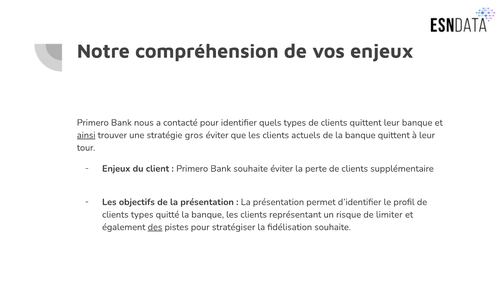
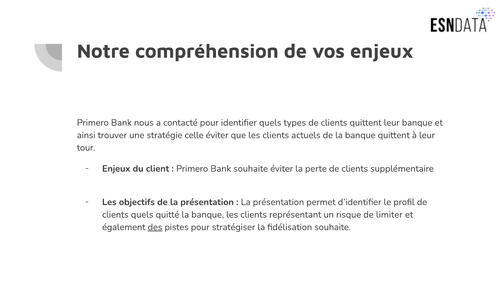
ainsi underline: present -> none (86, 135)
gros: gros -> celle (194, 135)
clients types: types -> quels (142, 214)
